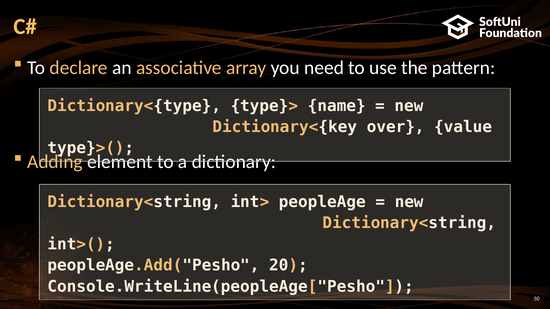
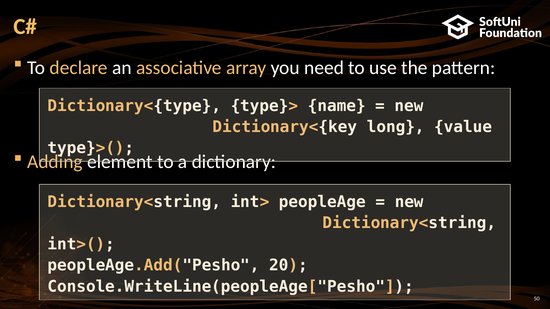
over: over -> long (396, 127)
